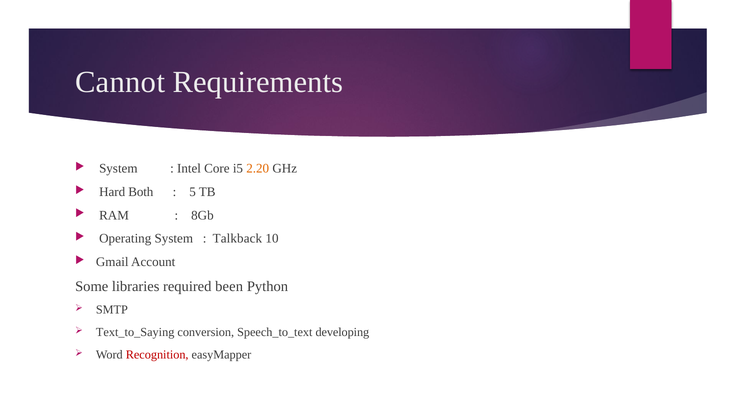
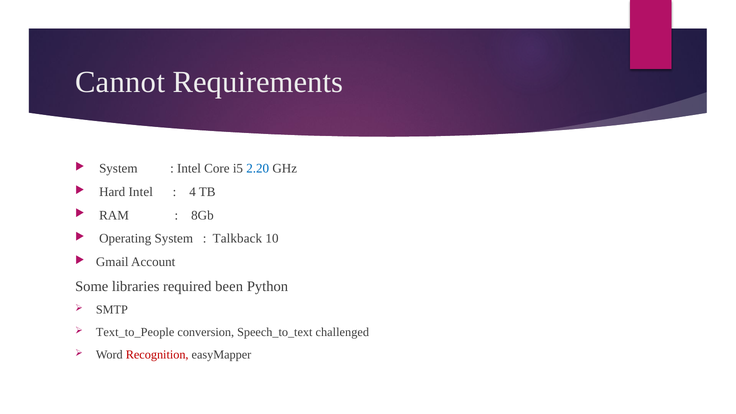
2.20 colour: orange -> blue (258, 169)
Hard Both: Both -> Intel (141, 192)
5: 5 -> 4 (193, 192)
Text_to_Saying: Text_to_Saying -> Text_to_People (135, 332)
developing: developing -> challenged (342, 332)
